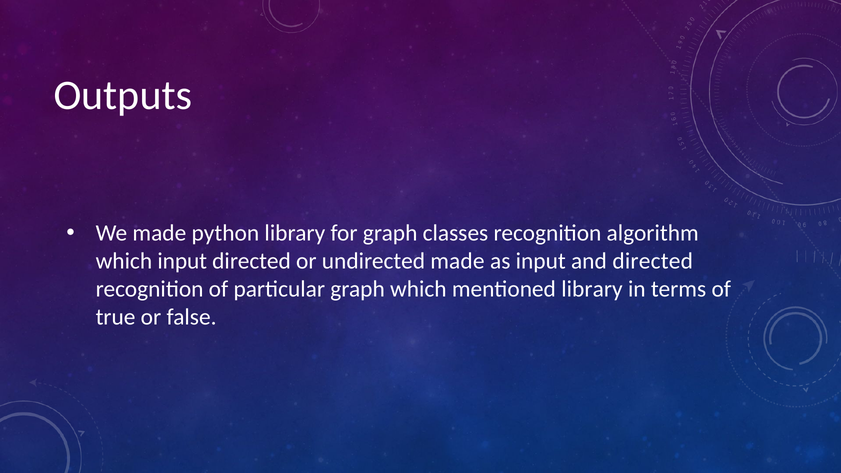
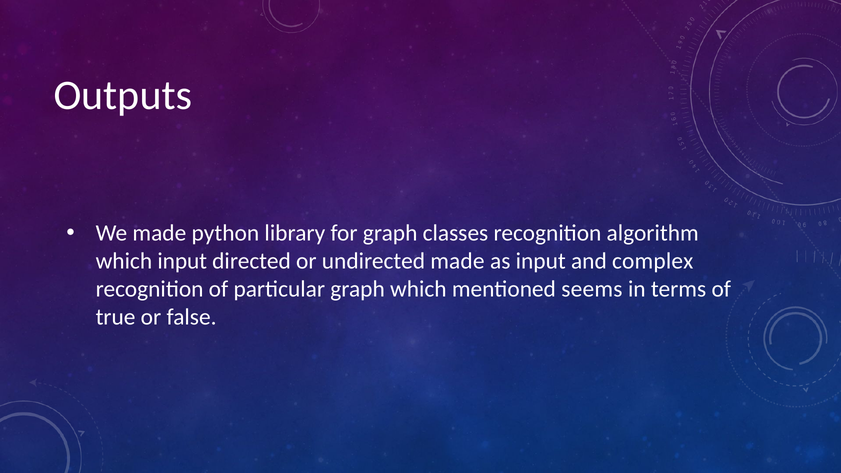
and directed: directed -> complex (653, 261)
mentioned library: library -> seems (592, 289)
